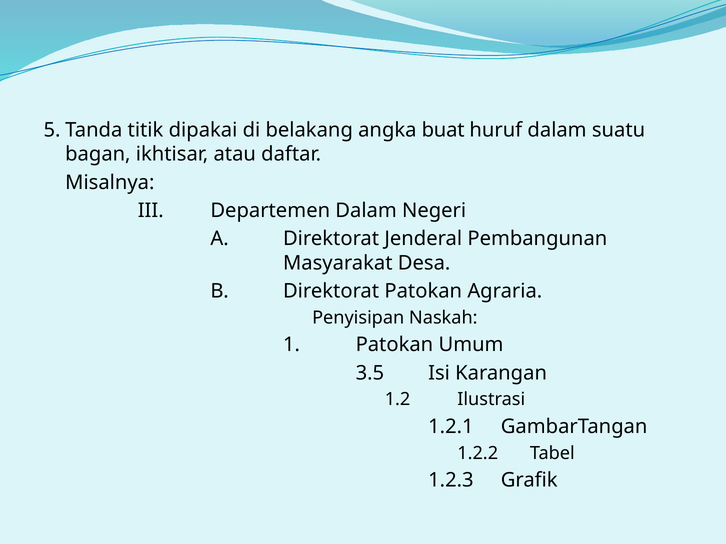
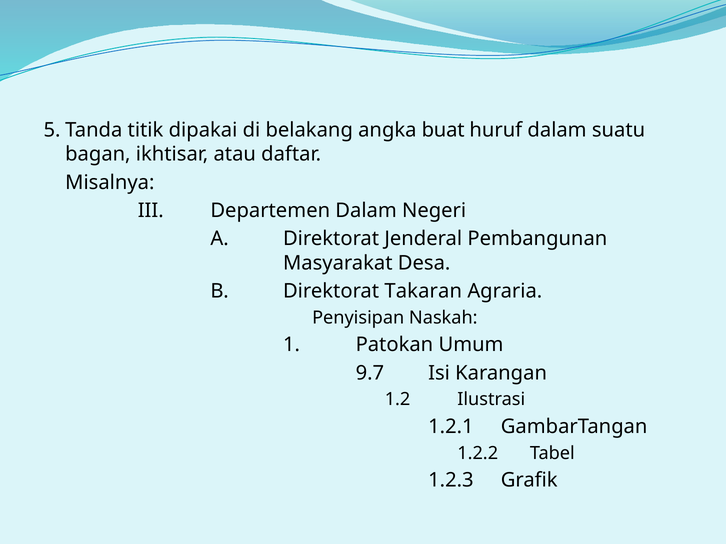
Direktorat Patokan: Patokan -> Takaran (423, 291)
3.5: 3.5 -> 9.7 (370, 373)
